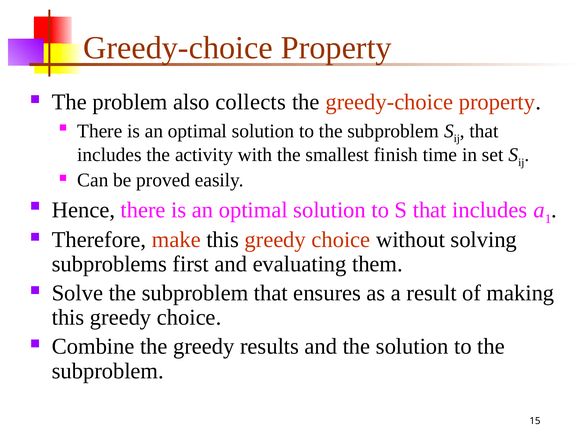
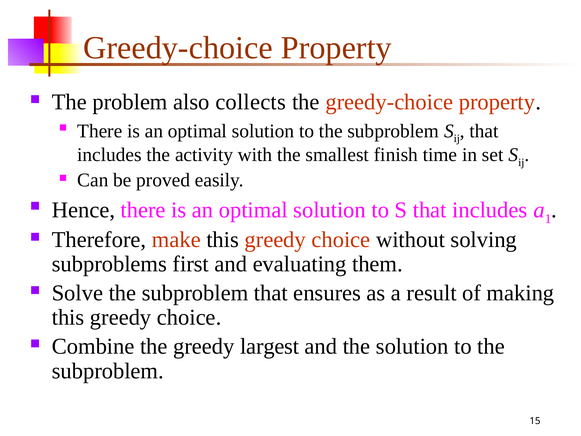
results: results -> largest (270, 346)
